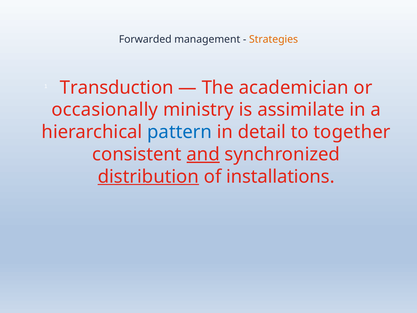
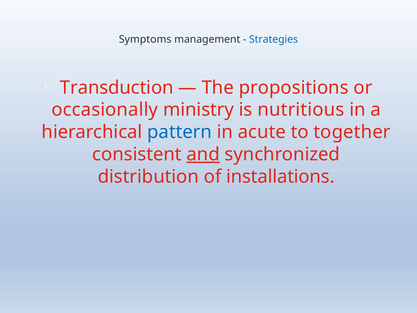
Forwarded: Forwarded -> Symptoms (145, 39)
Strategies colour: orange -> blue (274, 39)
academician: academician -> propositions (294, 87)
assimilate: assimilate -> nutritious (301, 110)
detail: detail -> acute (262, 132)
distribution underline: present -> none (148, 176)
